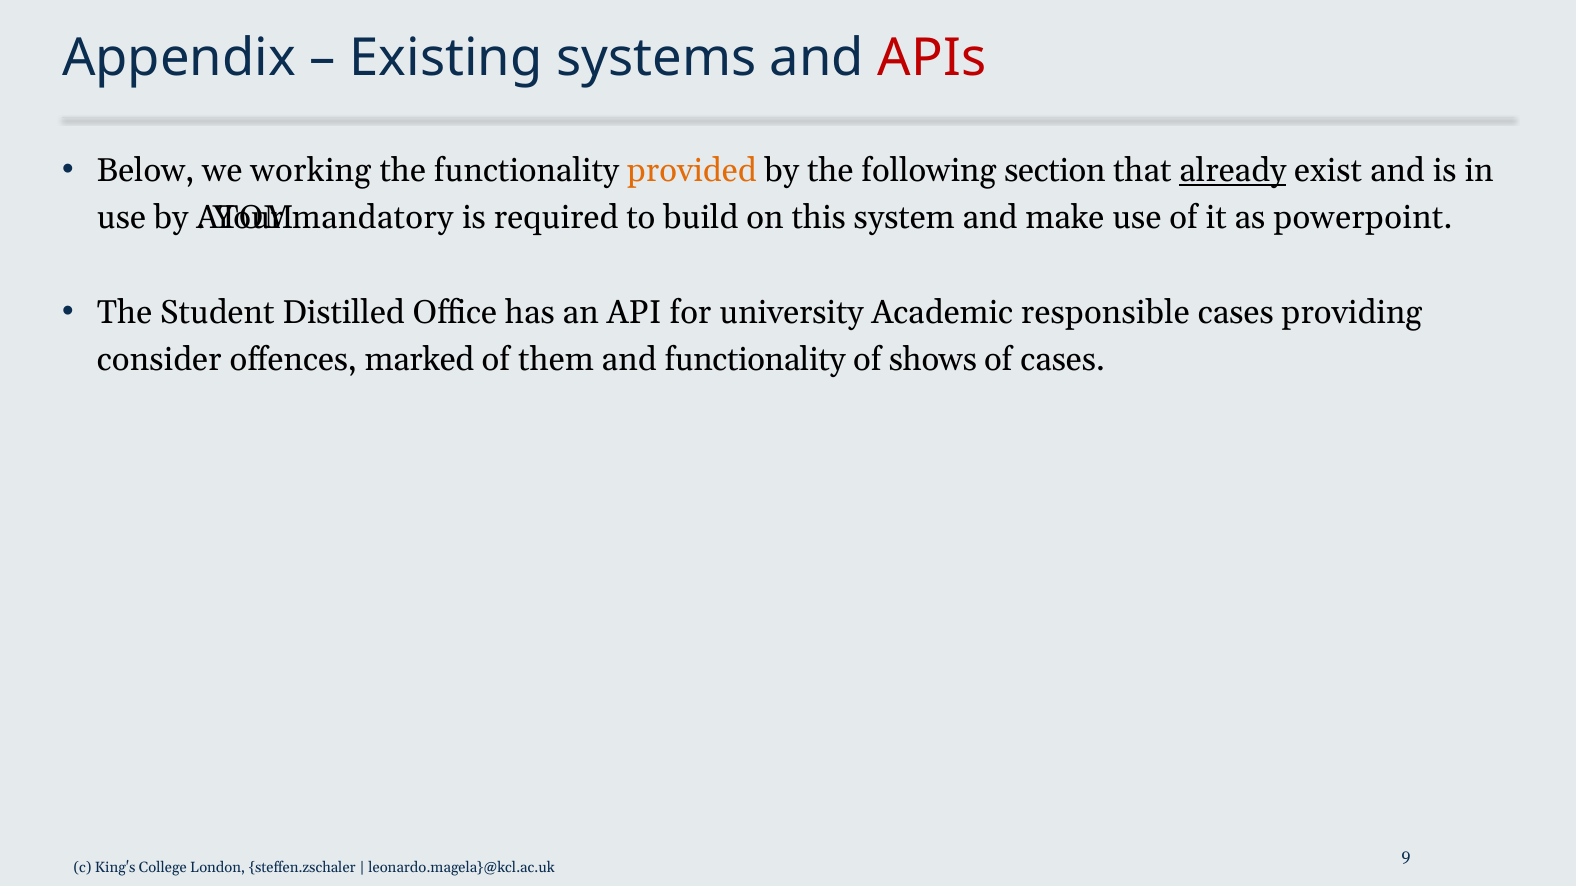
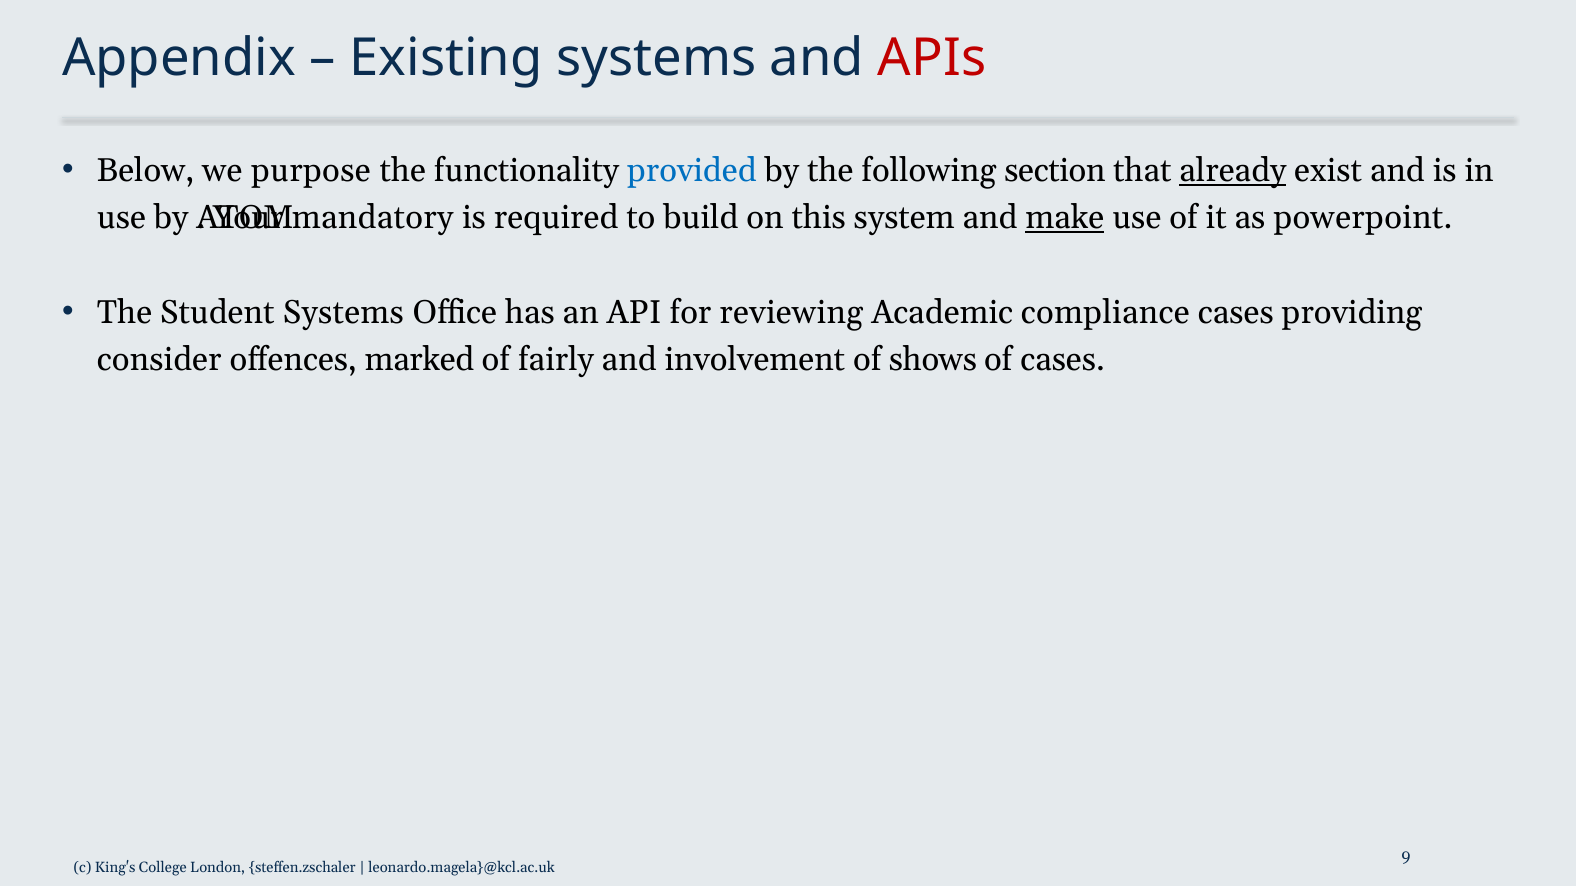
working: working -> purpose (311, 171)
provided colour: orange -> blue (692, 171)
make underline: none -> present (1065, 218)
Student Distilled: Distilled -> Systems (343, 313)
university: university -> reviewing (791, 313)
responsible: responsible -> compliance (1105, 313)
them: them -> fairly (556, 360)
and functionality: functionality -> involvement (755, 360)
